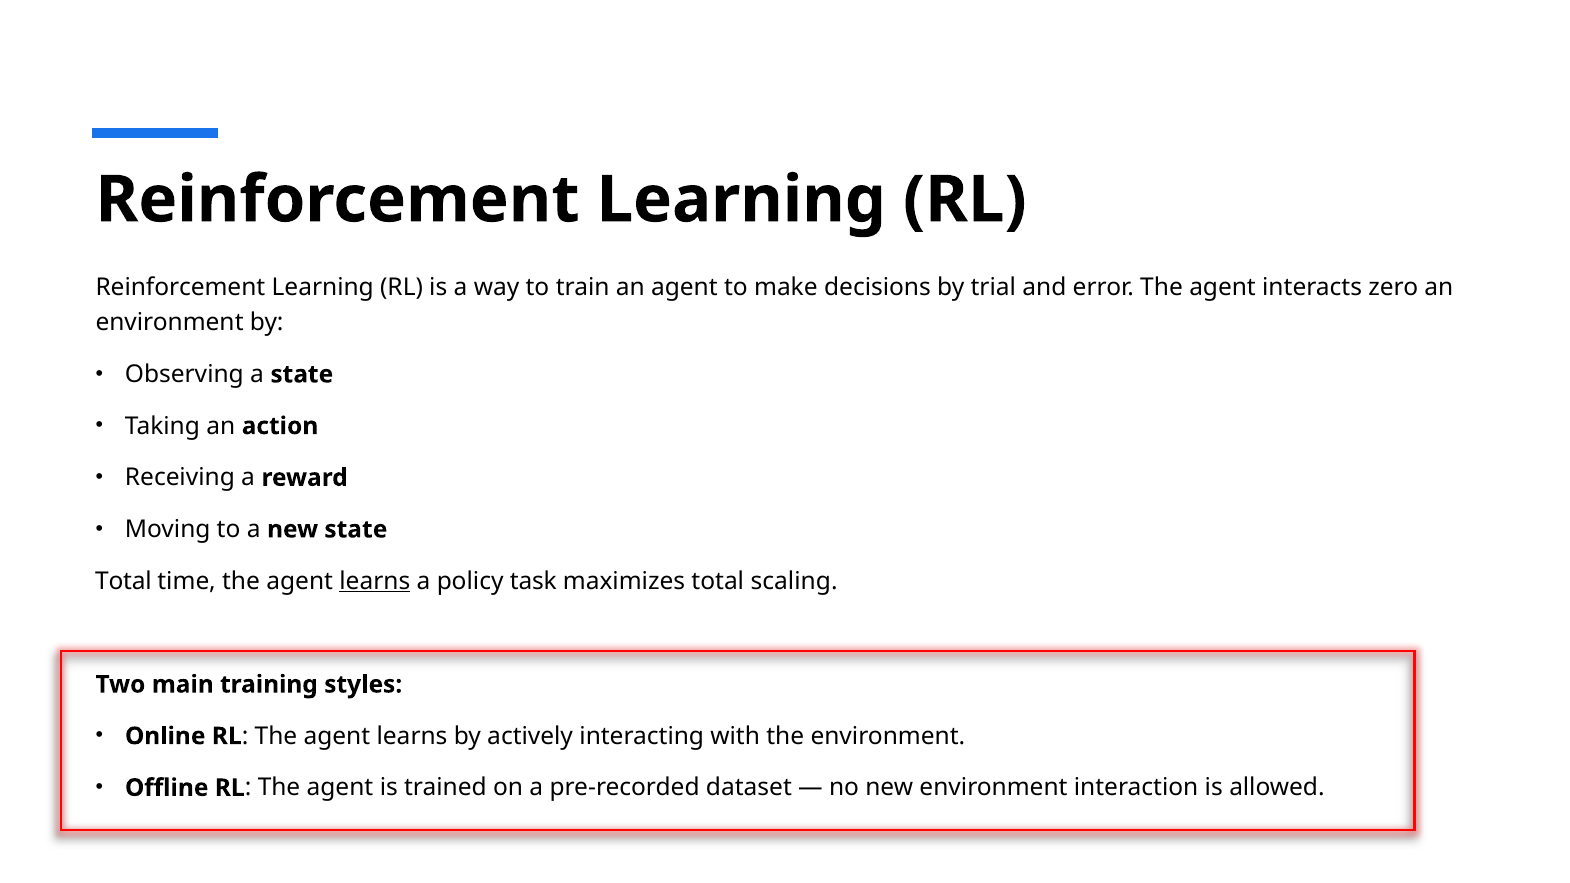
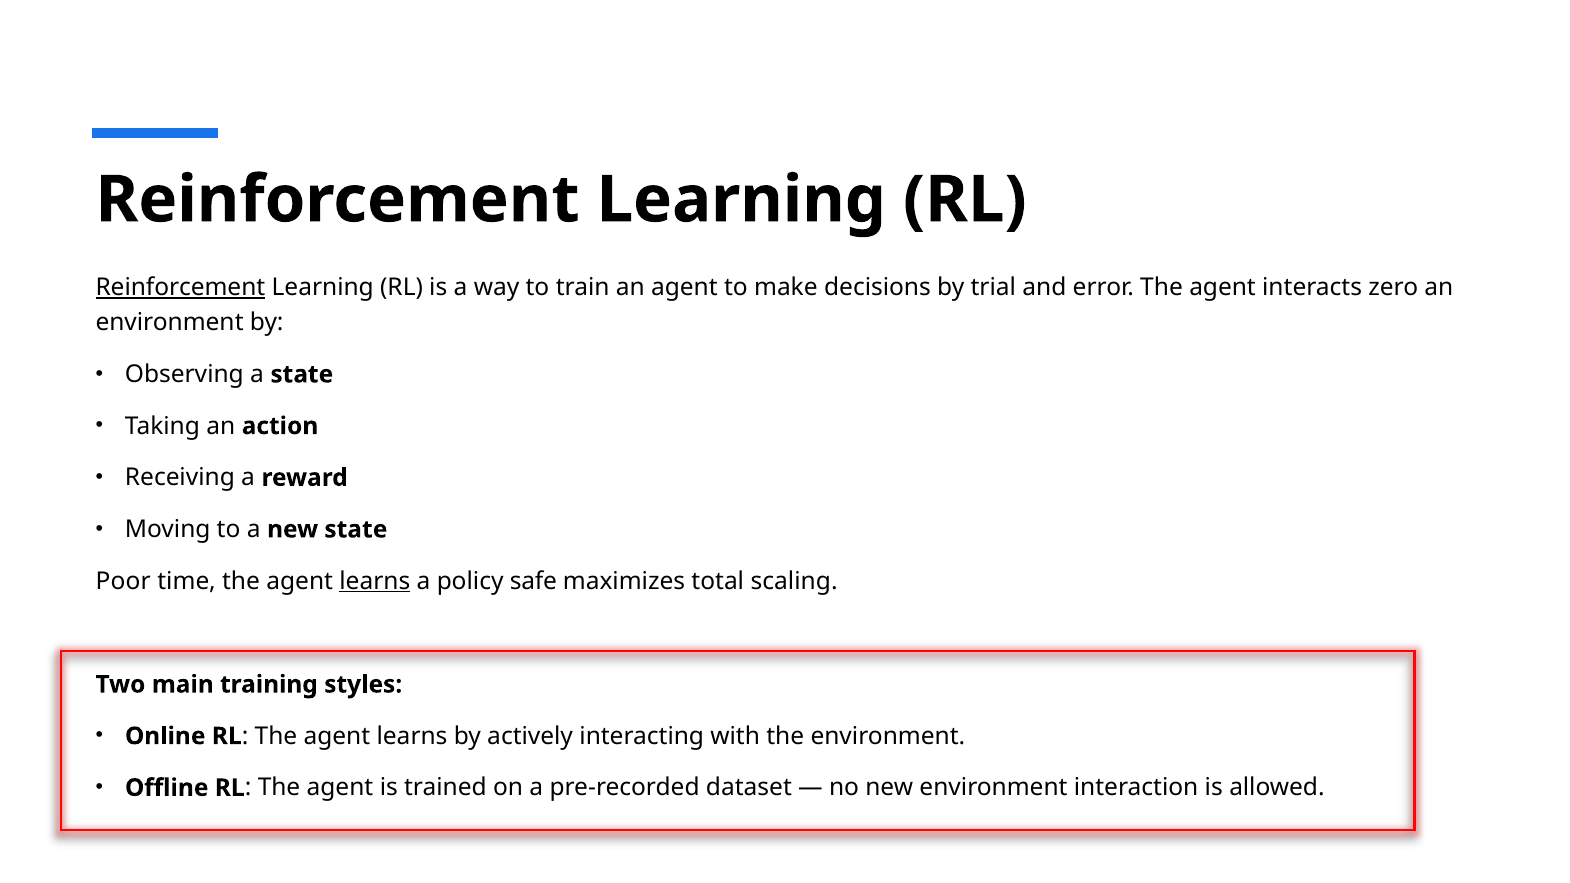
Reinforcement underline: none -> present (180, 287)
Total: Total -> Poor (123, 581)
task: task -> safe (533, 581)
